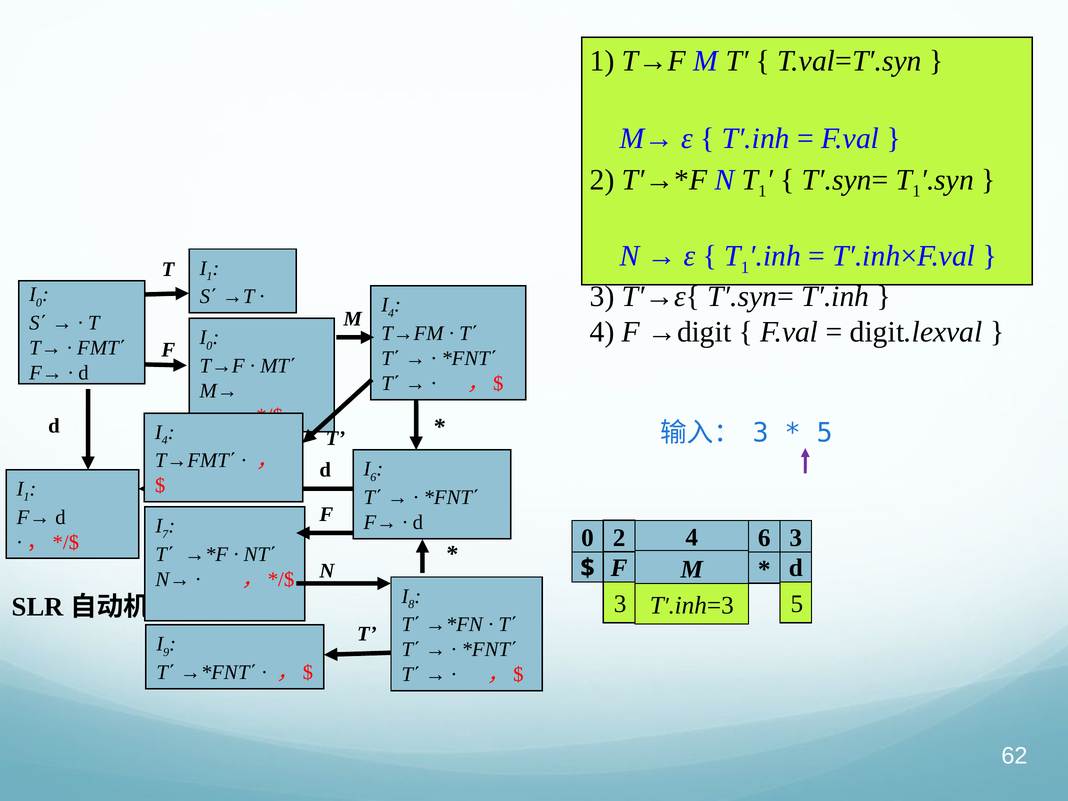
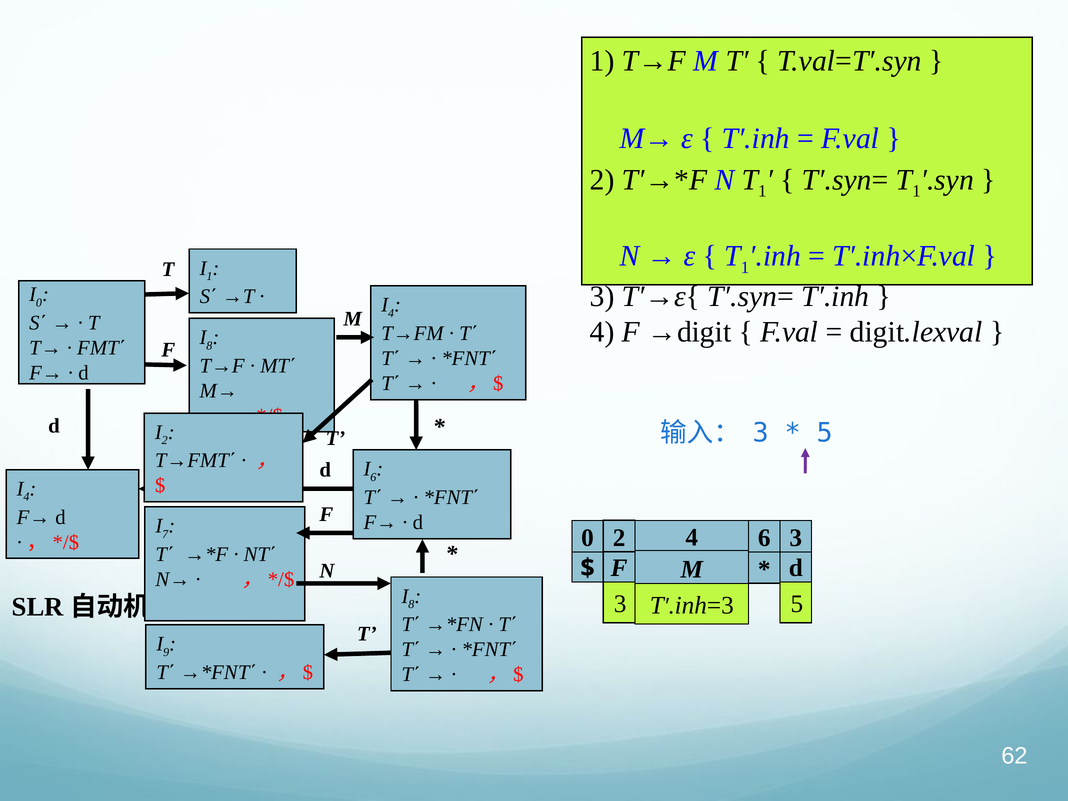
0: 0 -> 8 (209, 346)
4: 4 -> 2 (165, 440)
1: 1 -> 4 (26, 497)
